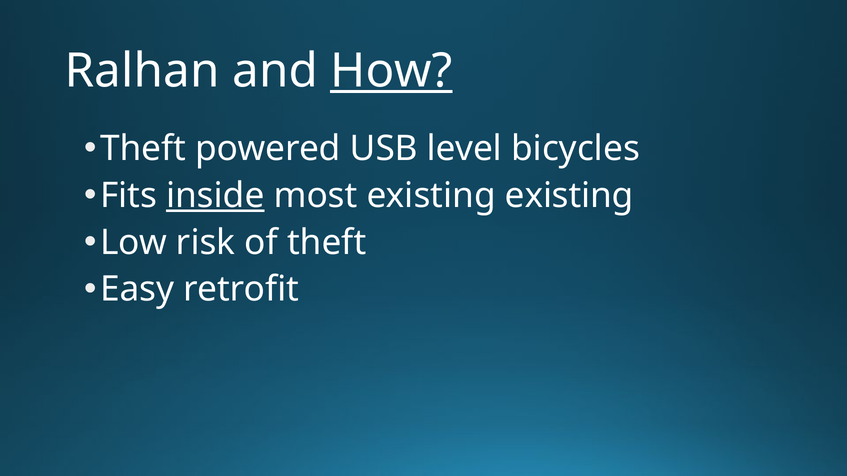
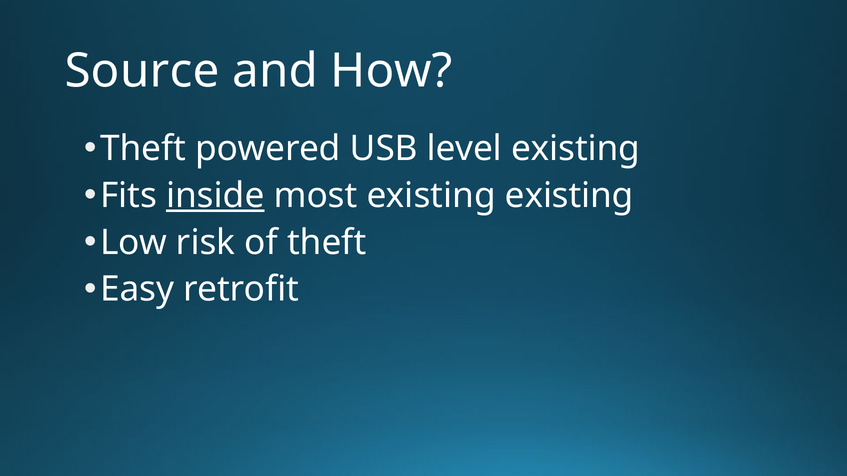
Ralhan: Ralhan -> Source (142, 71)
How underline: present -> none (391, 71)
level bicycles: bicycles -> existing (576, 149)
